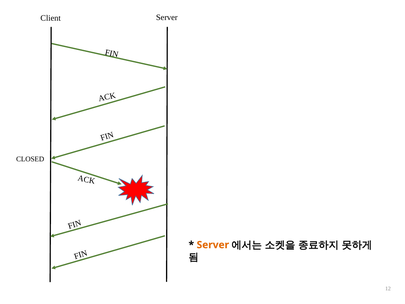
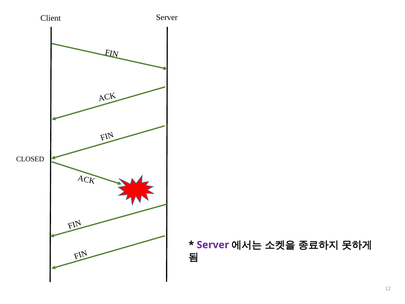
Server colour: orange -> purple (213, 245)
